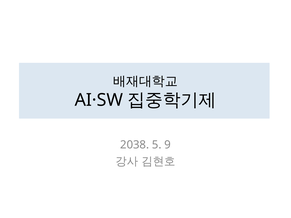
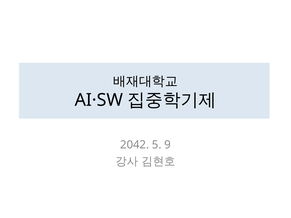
2038: 2038 -> 2042 (135, 145)
